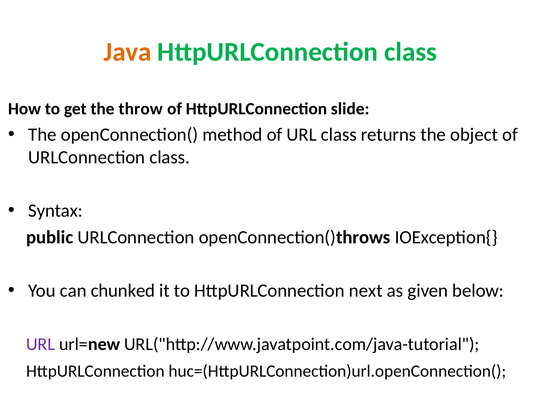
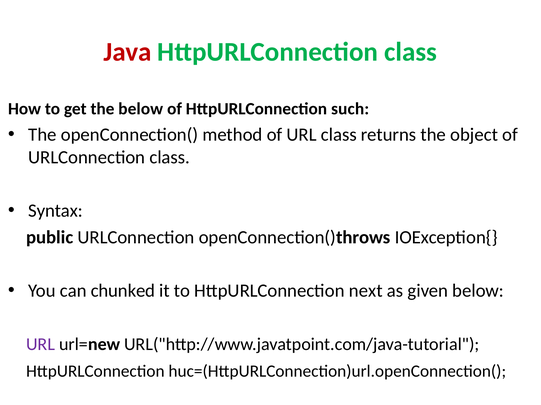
Java colour: orange -> red (128, 52)
the throw: throw -> below (141, 109)
slide: slide -> such (350, 109)
